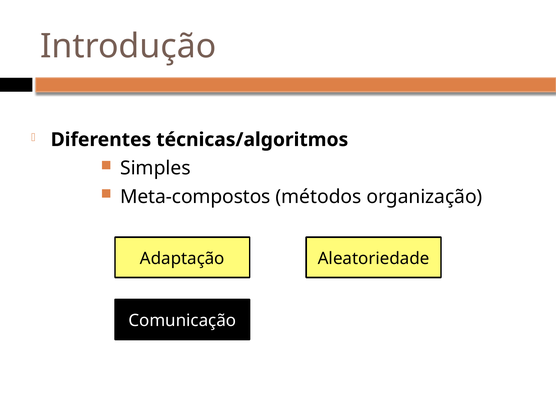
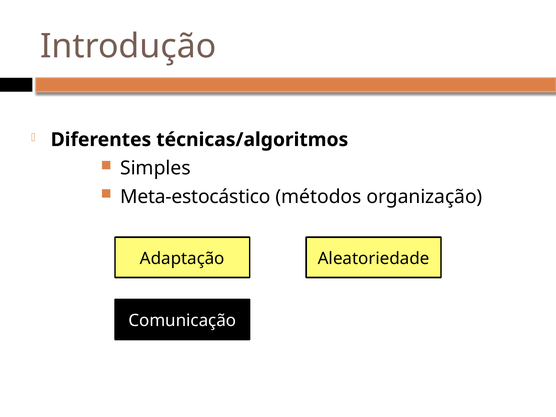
Meta-compostos: Meta-compostos -> Meta-estocástico (195, 197)
